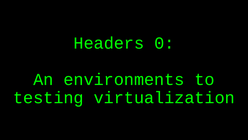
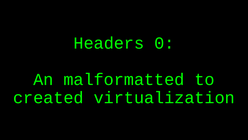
environments: environments -> malformatted (124, 79)
testing: testing -> created (48, 97)
